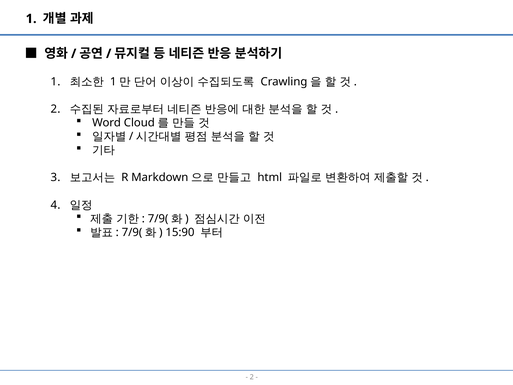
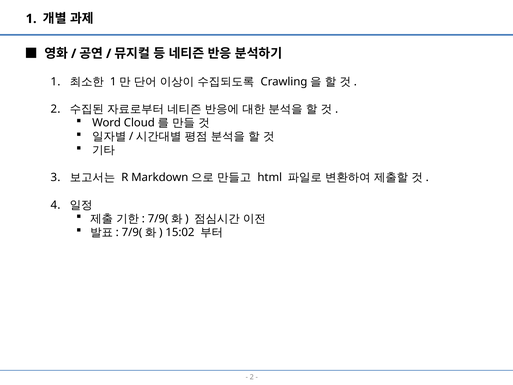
15:90: 15:90 -> 15:02 (180, 232)
